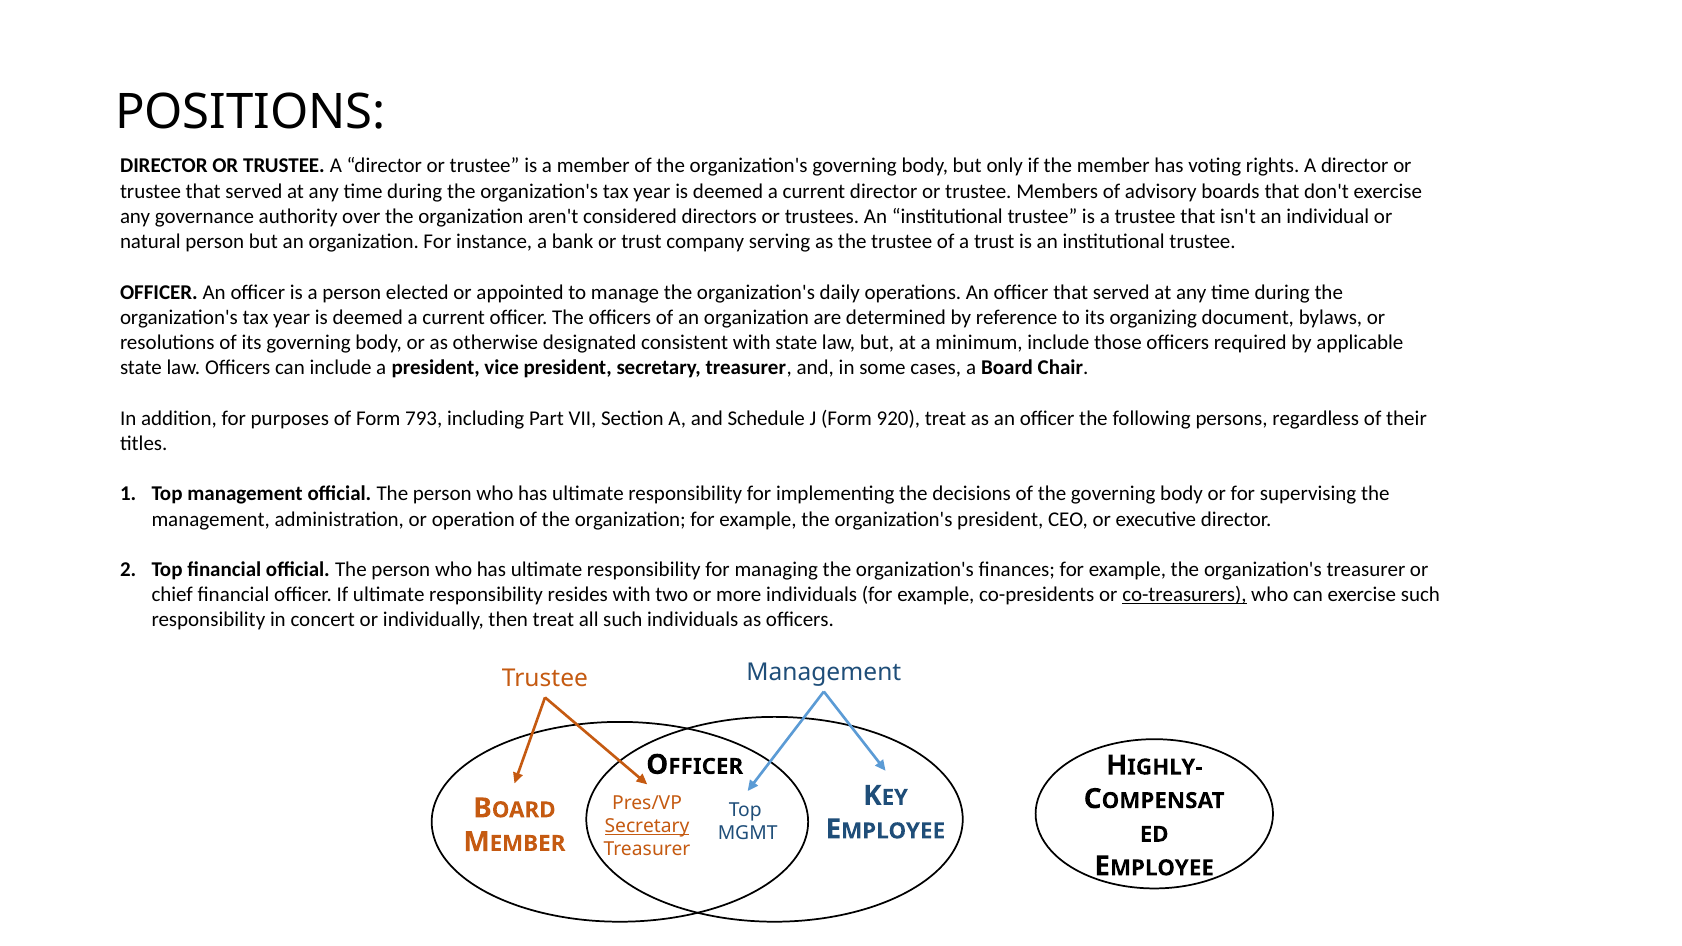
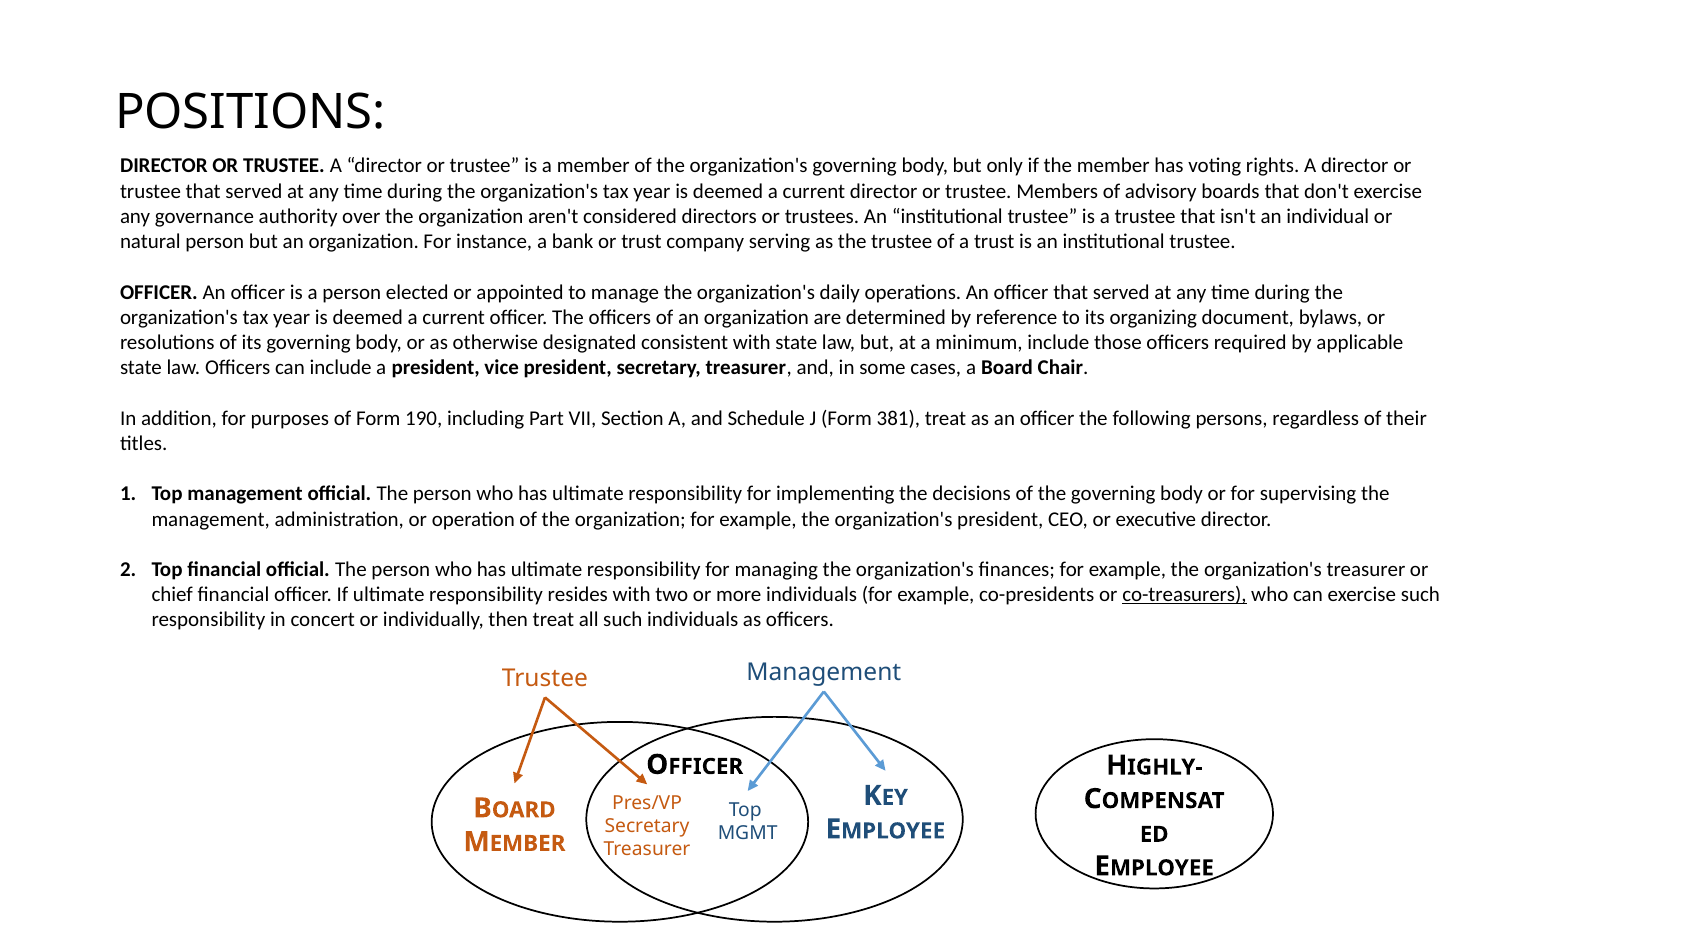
793: 793 -> 190 (424, 418)
920: 920 -> 381 (898, 418)
Secretary underline: present -> none (647, 827)
